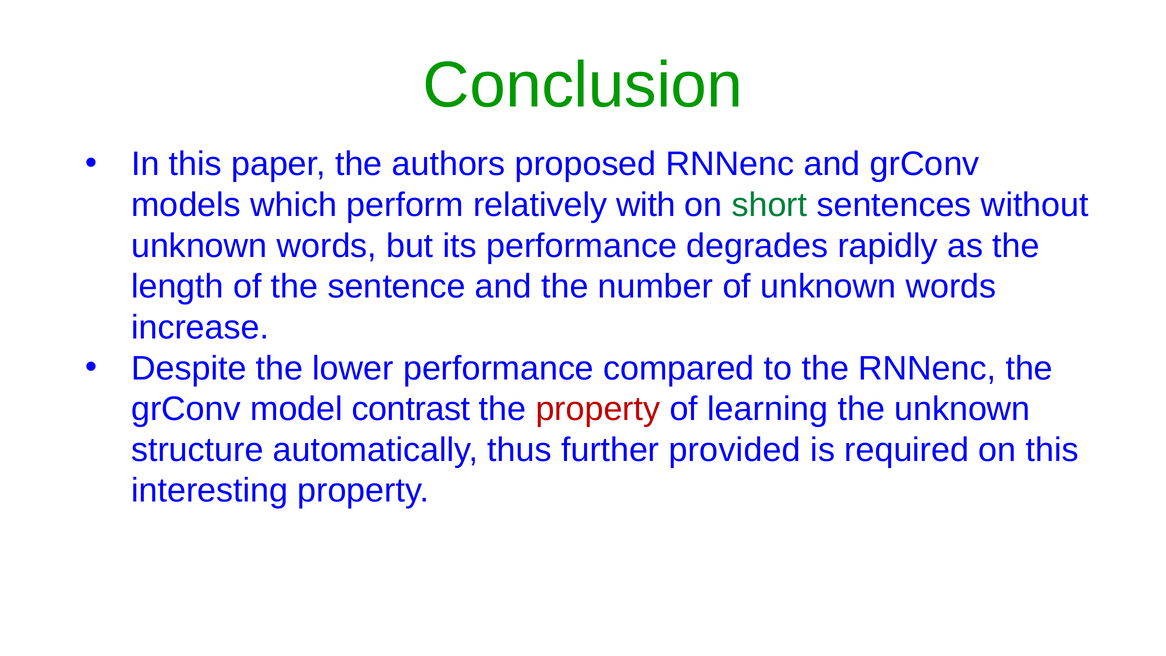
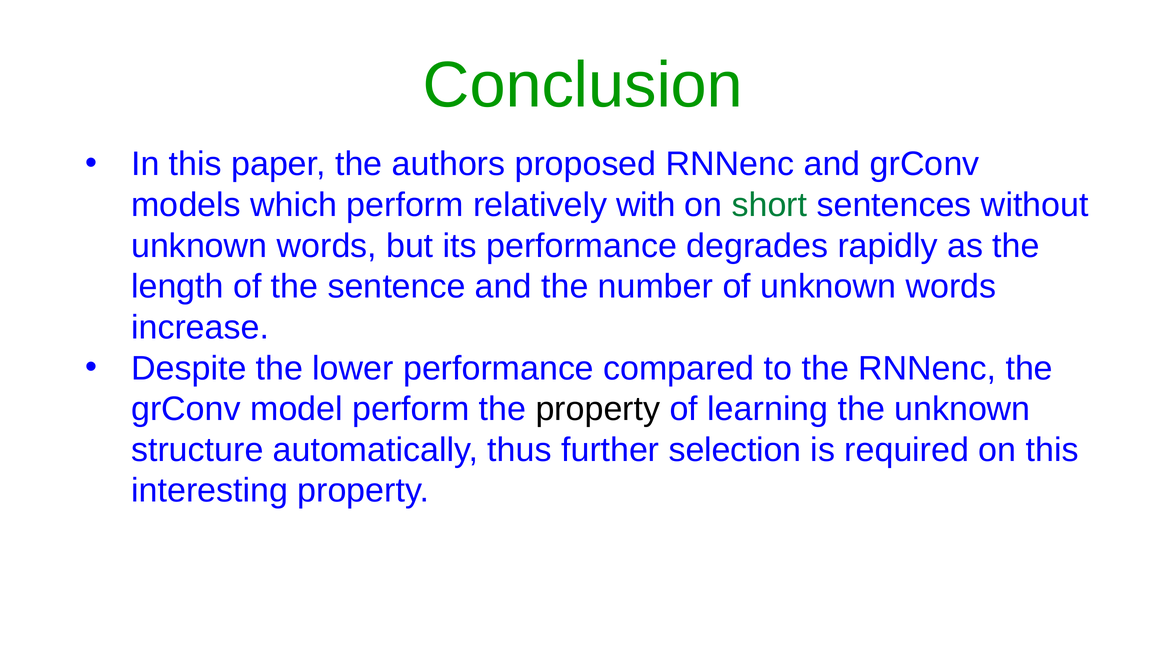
model contrast: contrast -> perform (411, 409)
property colour: red -> black (598, 409)
provided: provided -> selection (735, 450)
